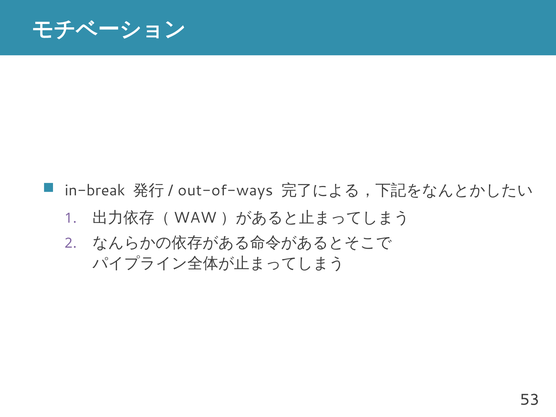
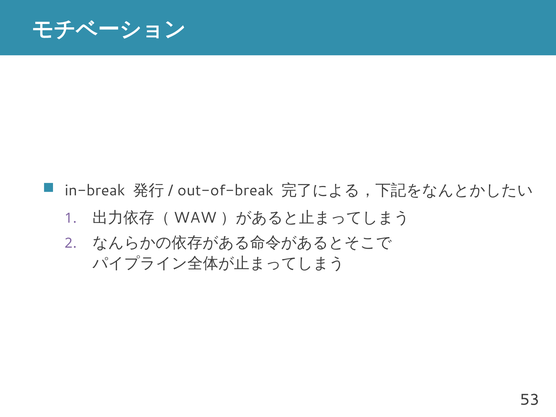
out-of-ways: out-of-ways -> out-of-break (225, 191)
